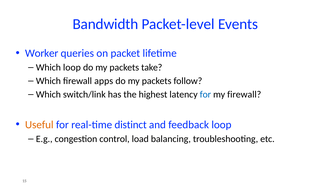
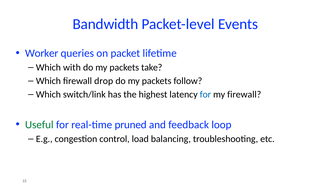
Which loop: loop -> with (72, 68)
apps: apps -> drop (104, 81)
Useful colour: orange -> green (39, 125)
distinct: distinct -> pruned (131, 125)
